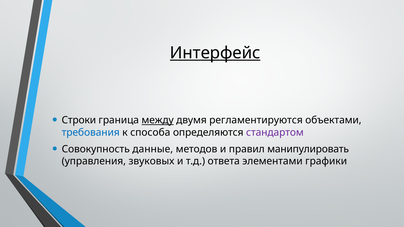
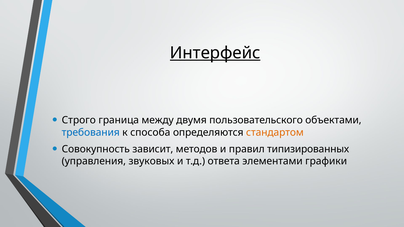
Строки: Строки -> Строго (79, 120)
между underline: present -> none (158, 120)
регламентируются: регламентируются -> пользовательского (256, 120)
стандартом colour: purple -> orange (275, 133)
данные: данные -> зависит (153, 149)
манипулировать: манипулировать -> типизированных (308, 149)
